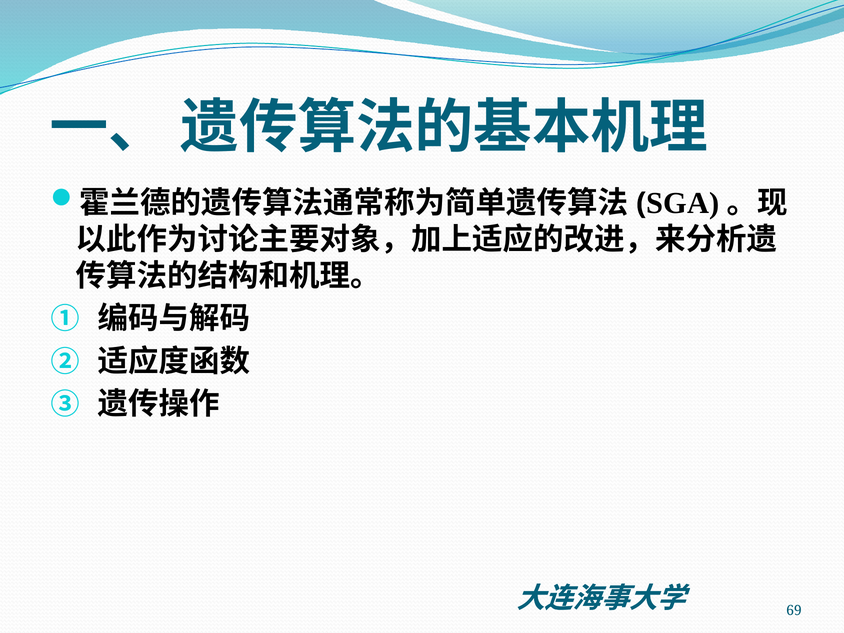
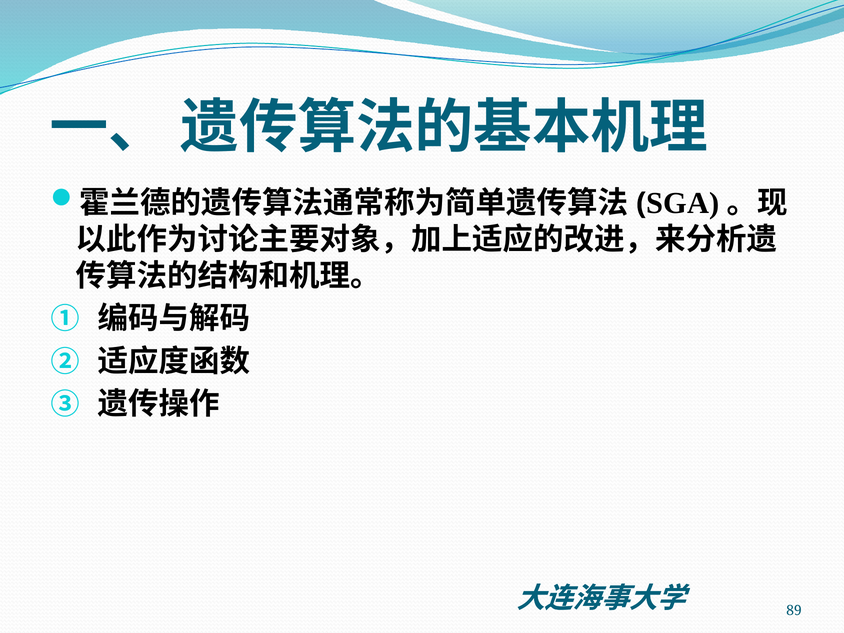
69: 69 -> 89 (794, 611)
